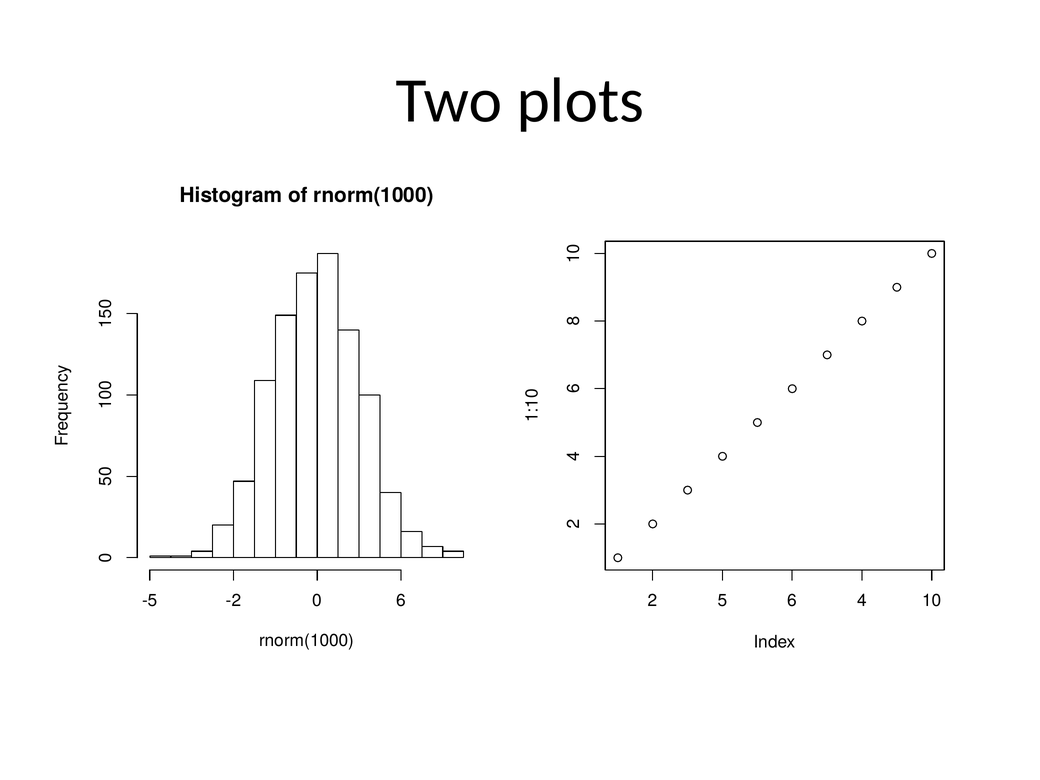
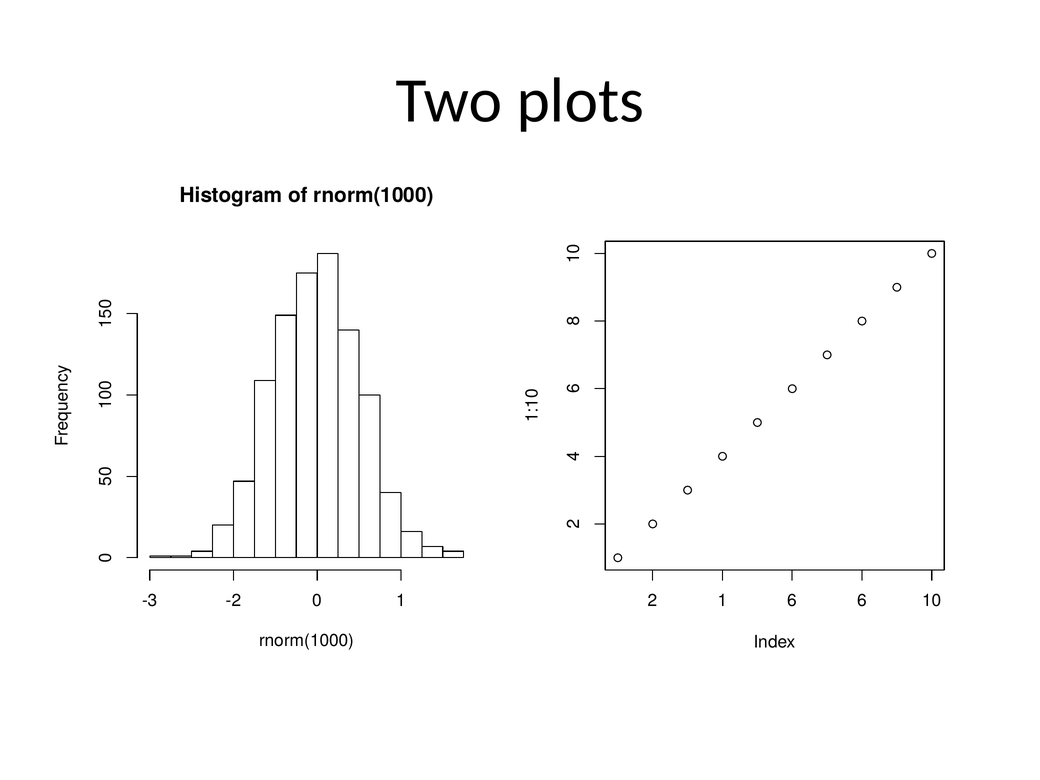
-5: -5 -> -3 (150, 601)
-2 0 6: 6 -> 1 (401, 601)
2 5: 5 -> 1 (722, 601)
6 4: 4 -> 6 (862, 601)
